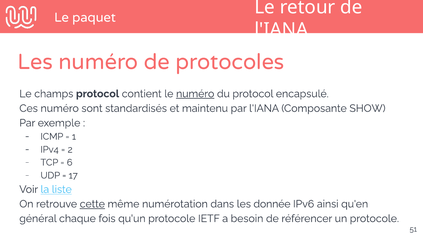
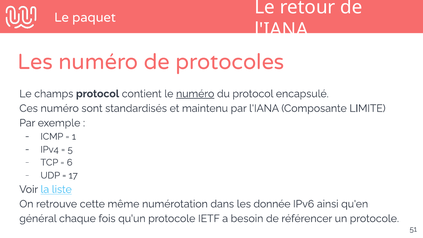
SHOW: SHOW -> LIMITE (367, 108)
2: 2 -> 5 (70, 149)
cette underline: present -> none (92, 204)
